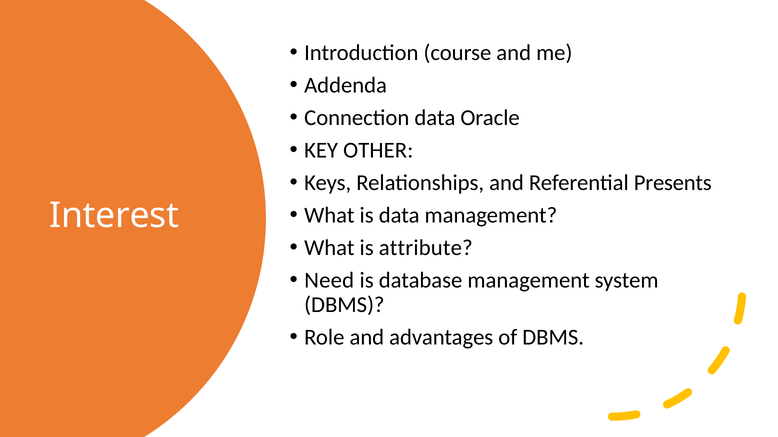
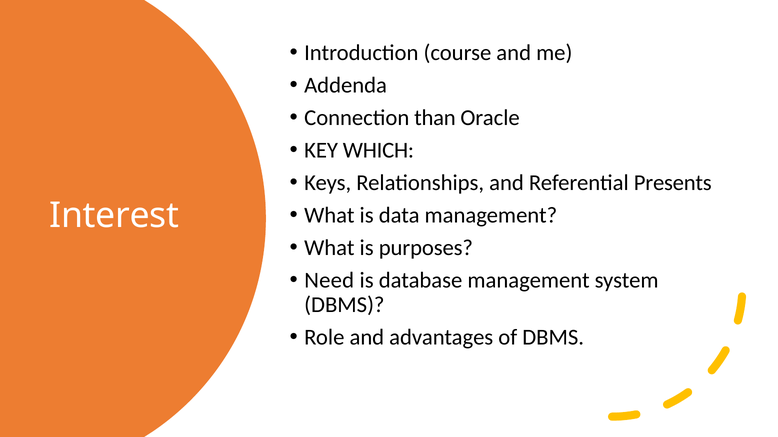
Connection data: data -> than (435, 118)
OTHER: OTHER -> WHICH (378, 150)
attribute: attribute -> purposes (426, 248)
